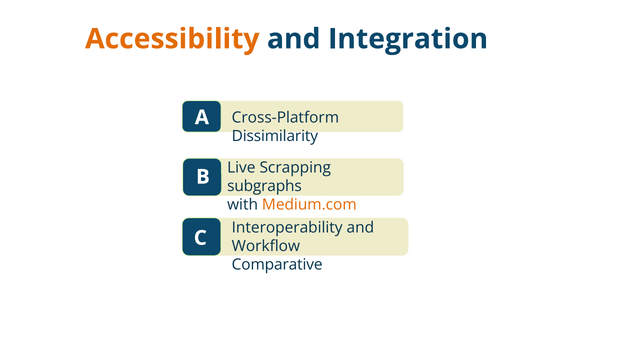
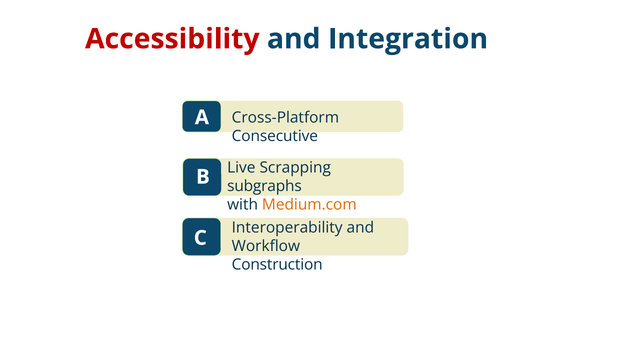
Accessibility colour: orange -> red (172, 39)
Dissimilarity: Dissimilarity -> Consecutive (275, 136)
Comparative: Comparative -> Construction (277, 265)
